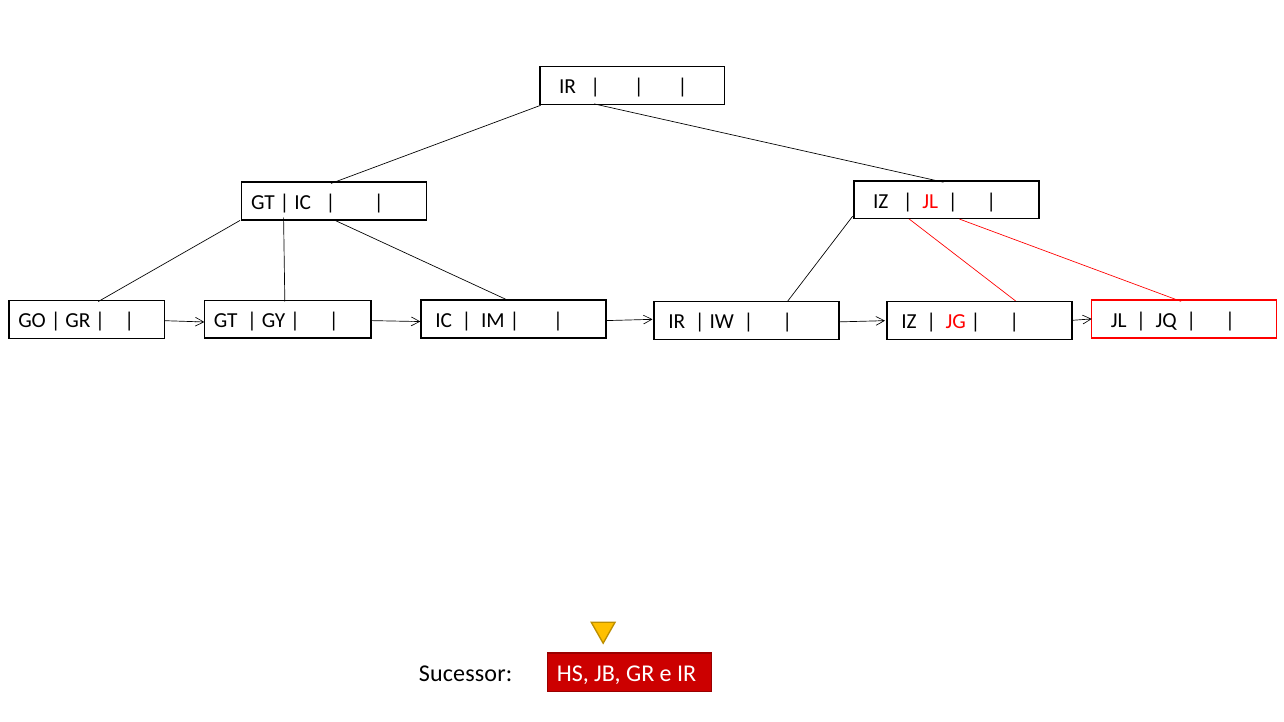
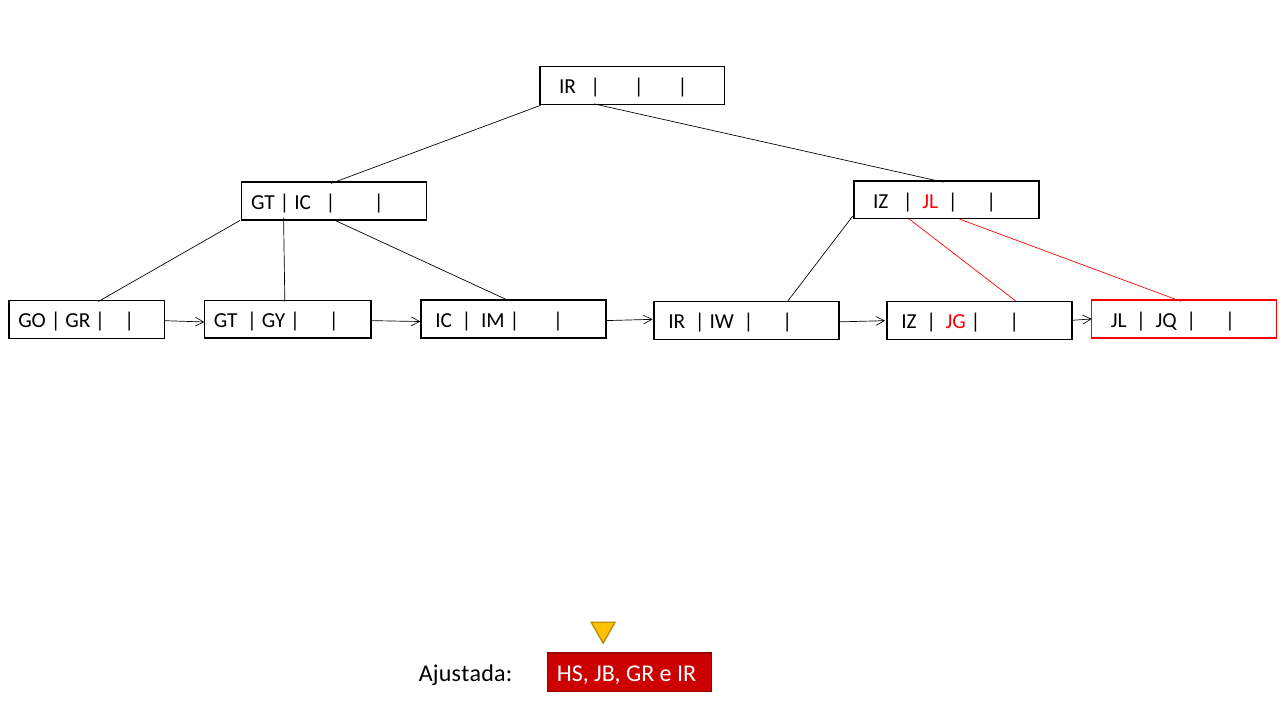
Sucessor: Sucessor -> Ajustada (466, 674)
